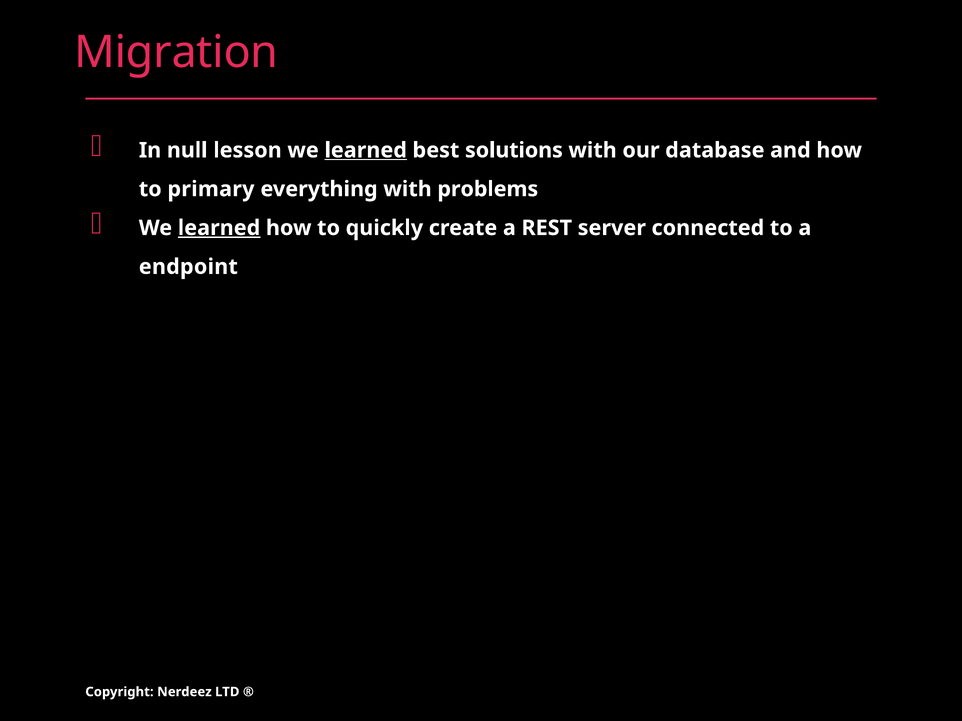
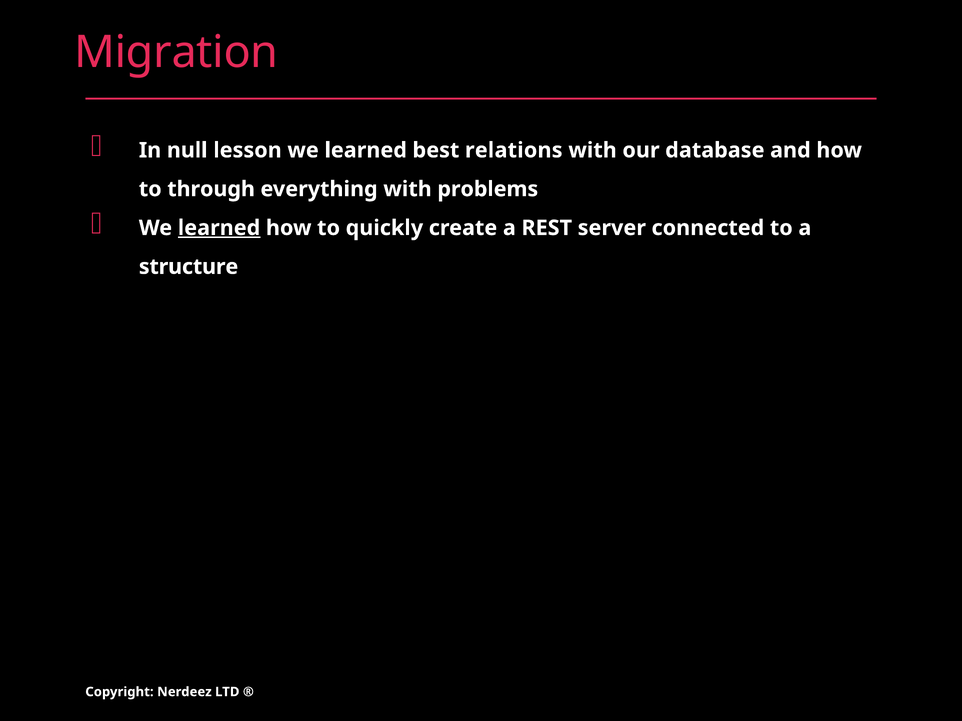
learned underline: present -> none (366, 150)
solutions: solutions -> relations (514, 150)
primary: primary -> through (211, 189)
endpoint: endpoint -> structure (189, 267)
